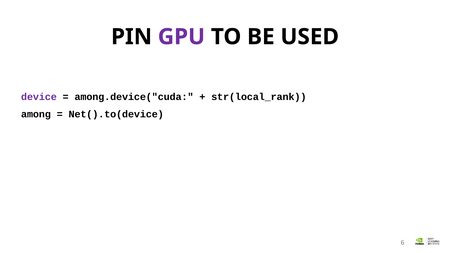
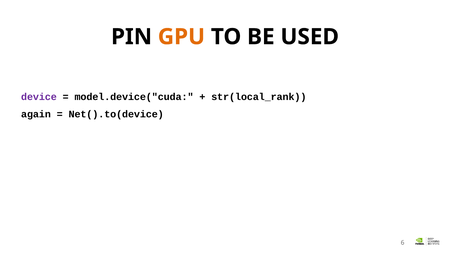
GPU colour: purple -> orange (181, 37)
among.device("cuda: among.device("cuda -> model.device("cuda (134, 97)
among: among -> again (36, 114)
